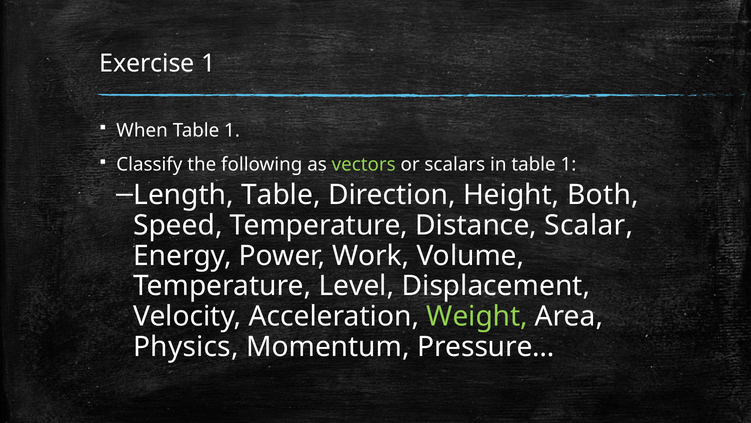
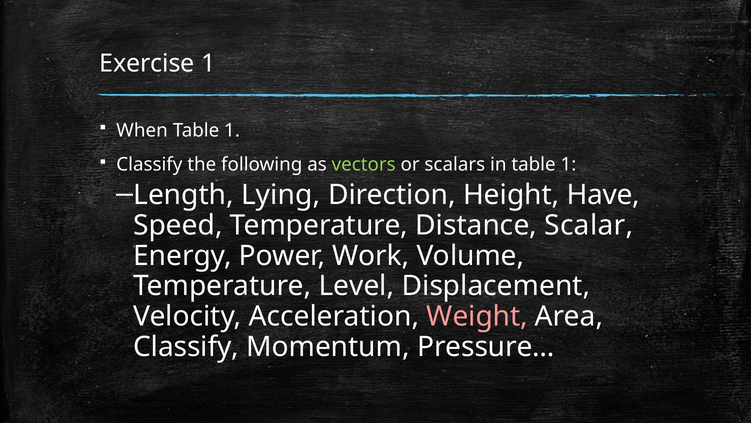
Length Table: Table -> Lying (281, 195)
Both: Both -> Have (603, 195)
Weight colour: light green -> pink (477, 316)
Physics: Physics -> Classify (186, 347)
